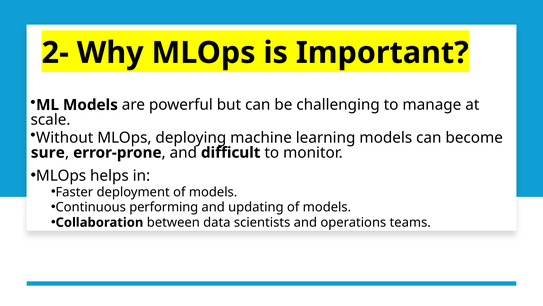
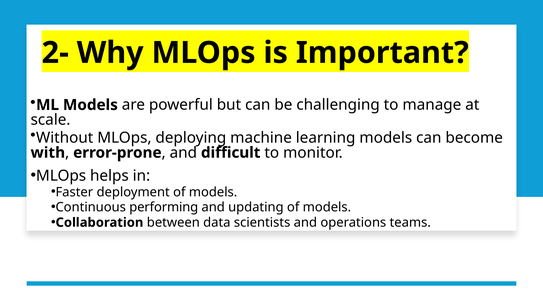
sure: sure -> with (48, 152)
